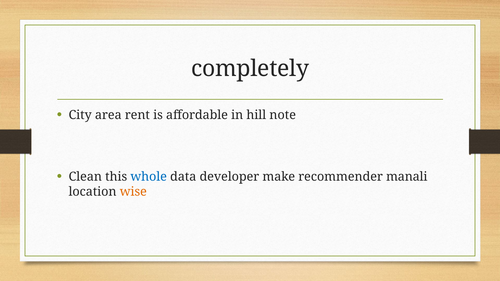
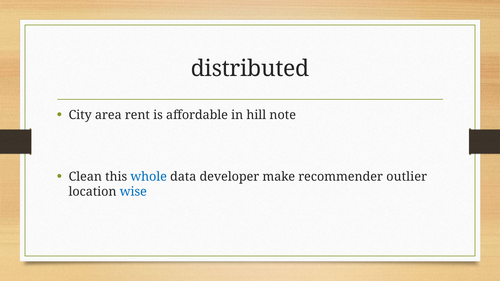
completely: completely -> distributed (250, 69)
manali: manali -> outlier (407, 177)
wise colour: orange -> blue (133, 192)
